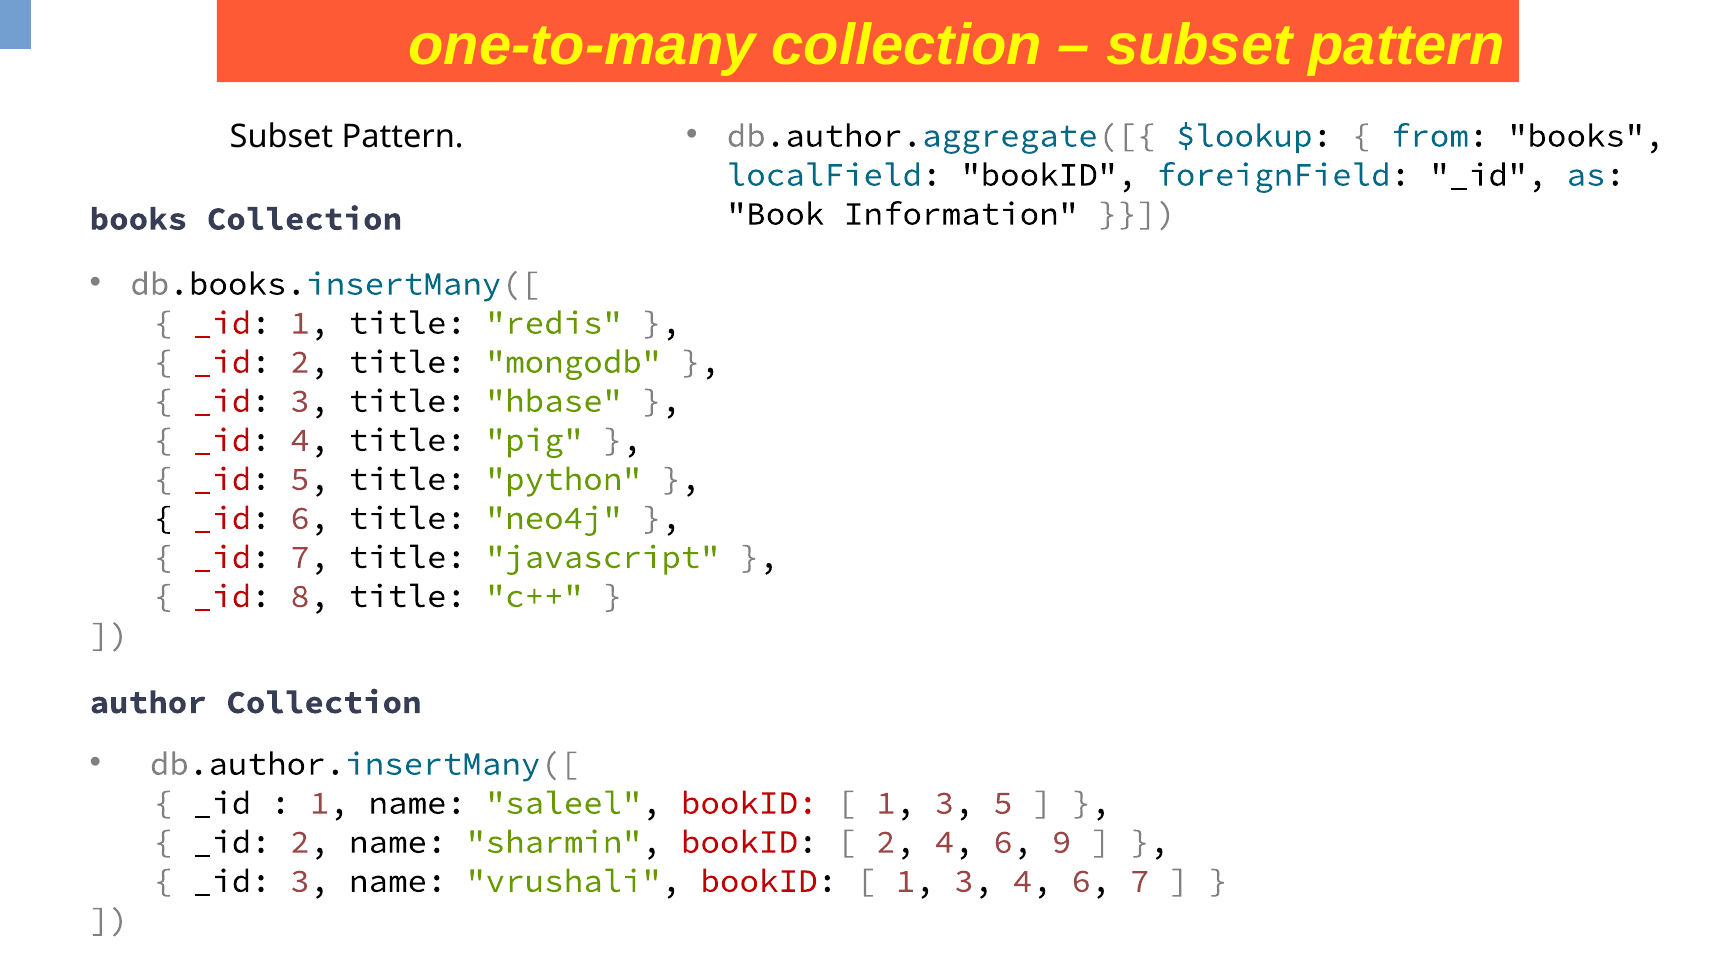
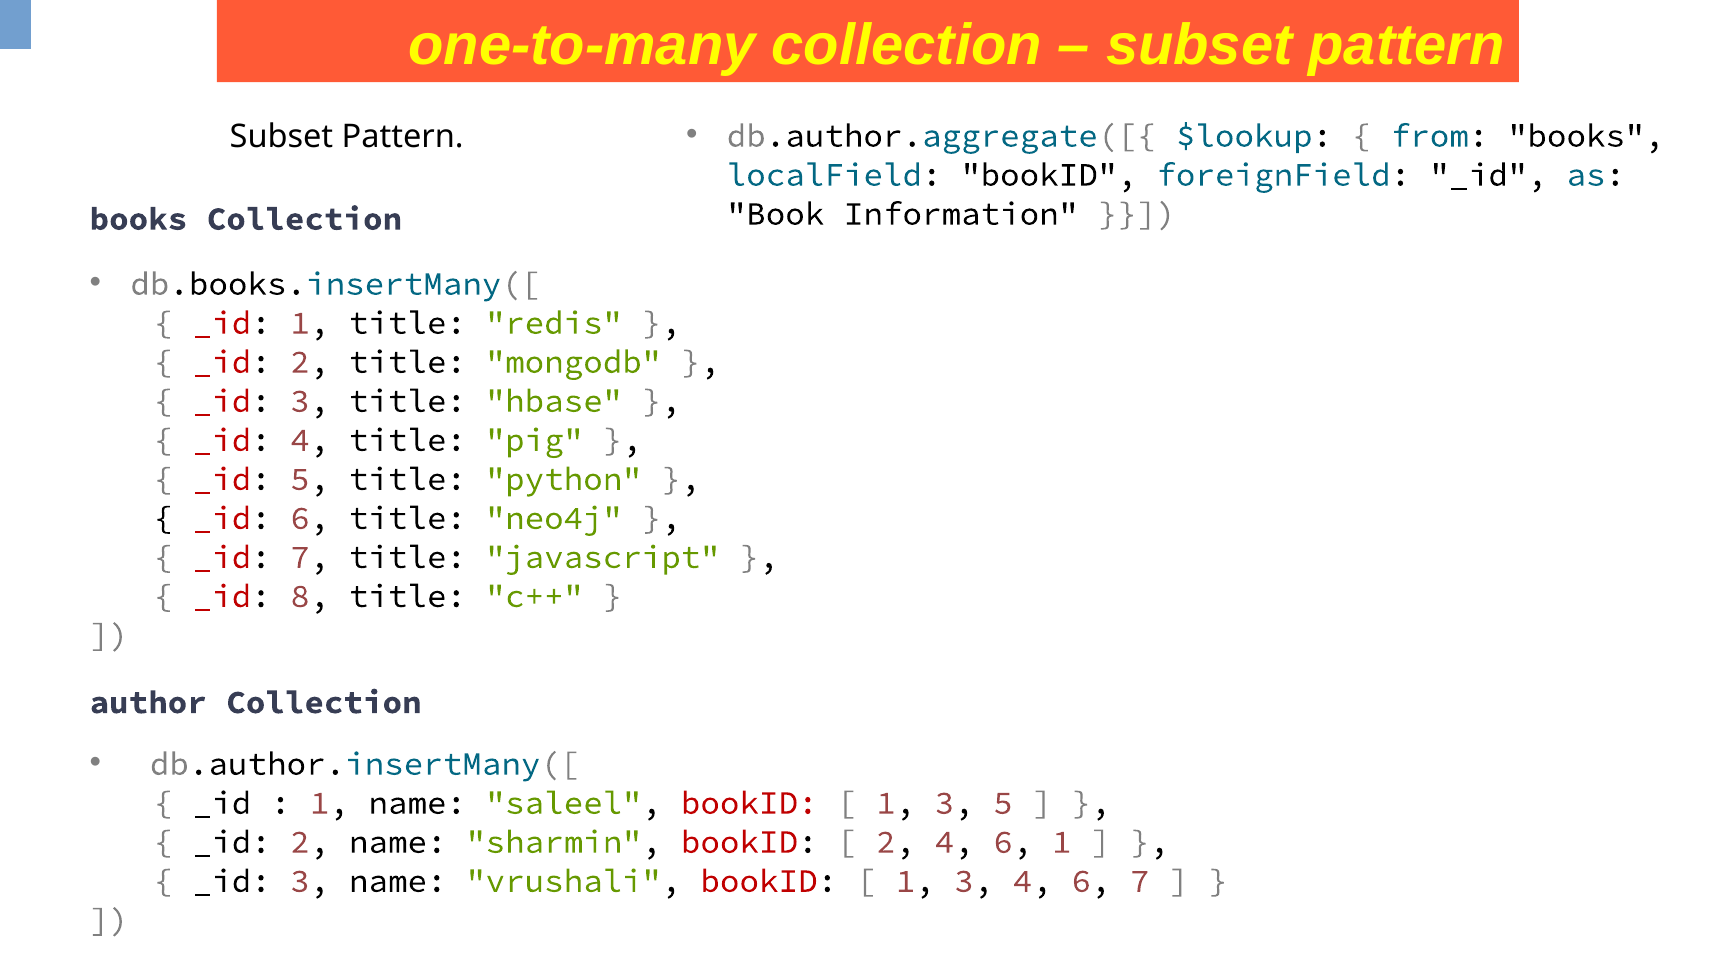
6 9: 9 -> 1 (1062, 842)
